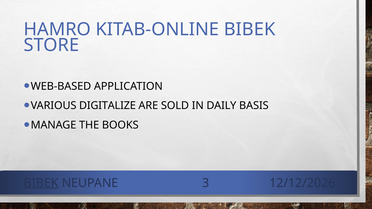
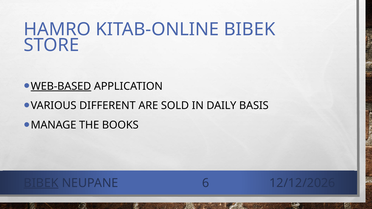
WEB-BASED underline: none -> present (61, 86)
DIGITALIZE: DIGITALIZE -> DIFFERENT (107, 106)
3: 3 -> 6 (206, 183)
